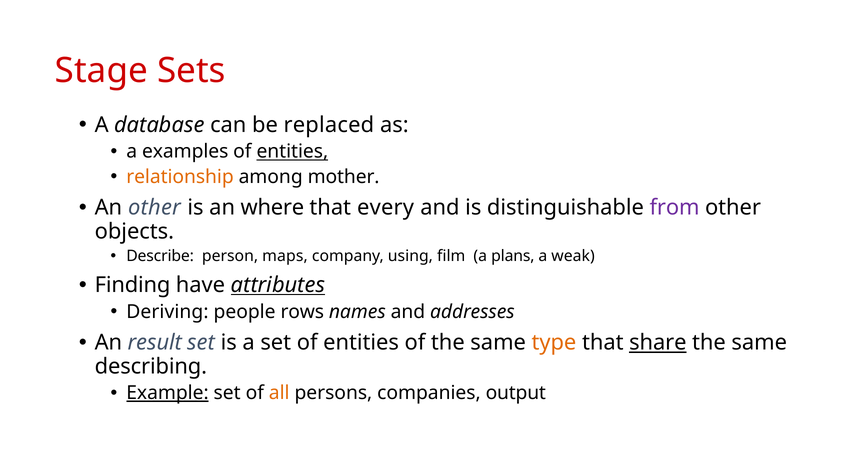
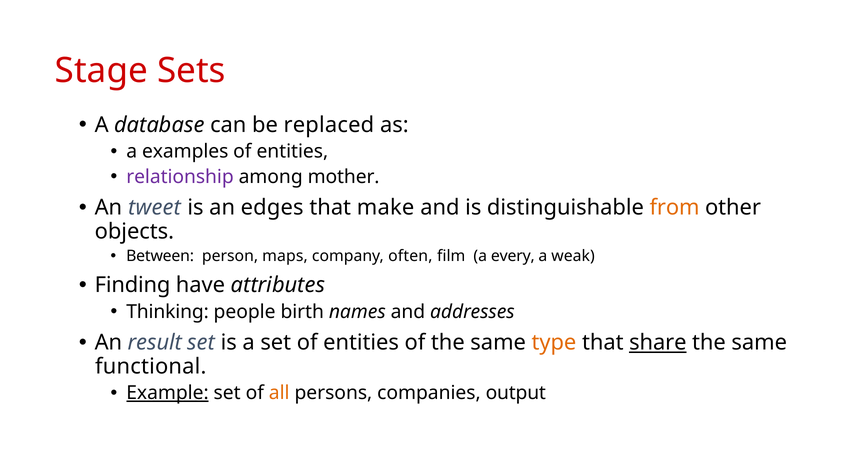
entities underline: present -> none (292, 152)
relationship colour: orange -> purple (180, 177)
An other: other -> tweet (155, 208)
where: where -> edges (272, 208)
every: every -> make (386, 208)
from colour: purple -> orange (675, 208)
Describe: Describe -> Between (160, 256)
using: using -> often (410, 256)
plans: plans -> every (513, 256)
attributes underline: present -> none (278, 285)
Deriving: Deriving -> Thinking (168, 312)
rows: rows -> birth (302, 312)
describing: describing -> functional (151, 366)
